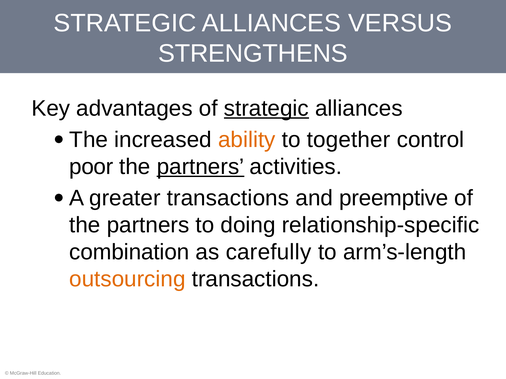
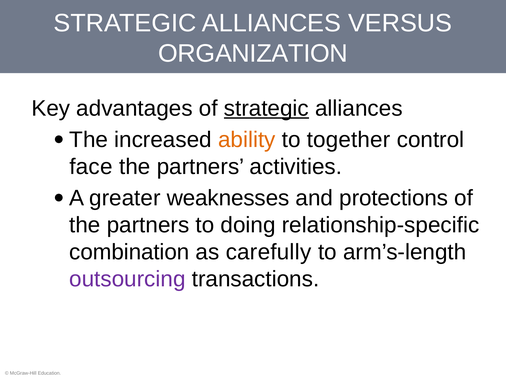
STRENGTHENS: STRENGTHENS -> ORGANIZATION (253, 53)
poor: poor -> face (91, 167)
partners underline: present -> none (200, 167)
greater transactions: transactions -> weaknesses (228, 198)
preemptive: preemptive -> protections (394, 198)
outsourcing colour: orange -> purple (127, 279)
